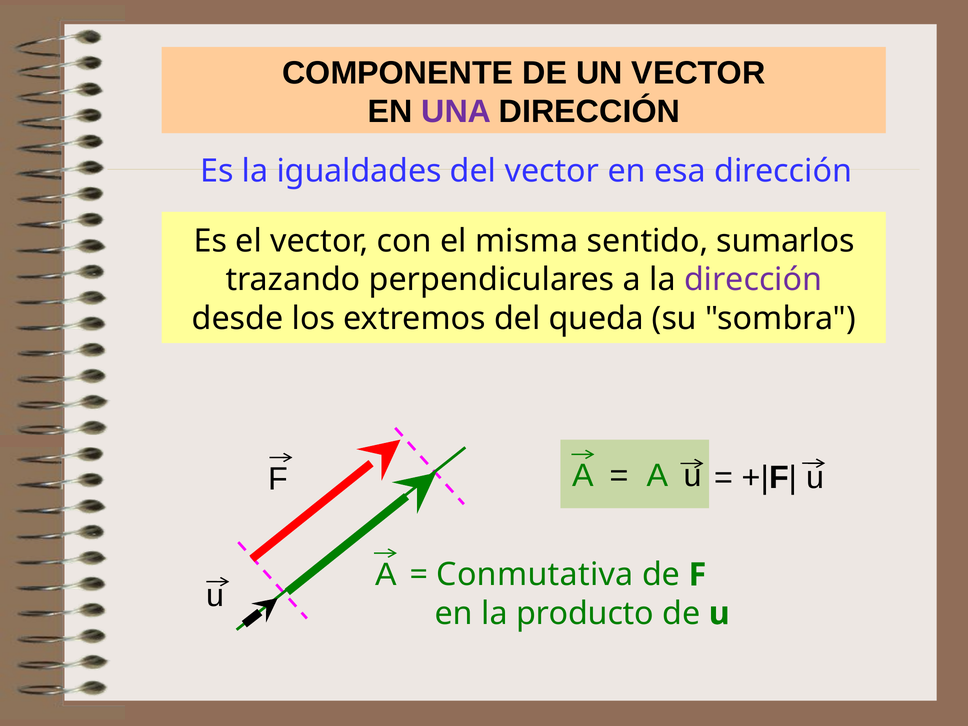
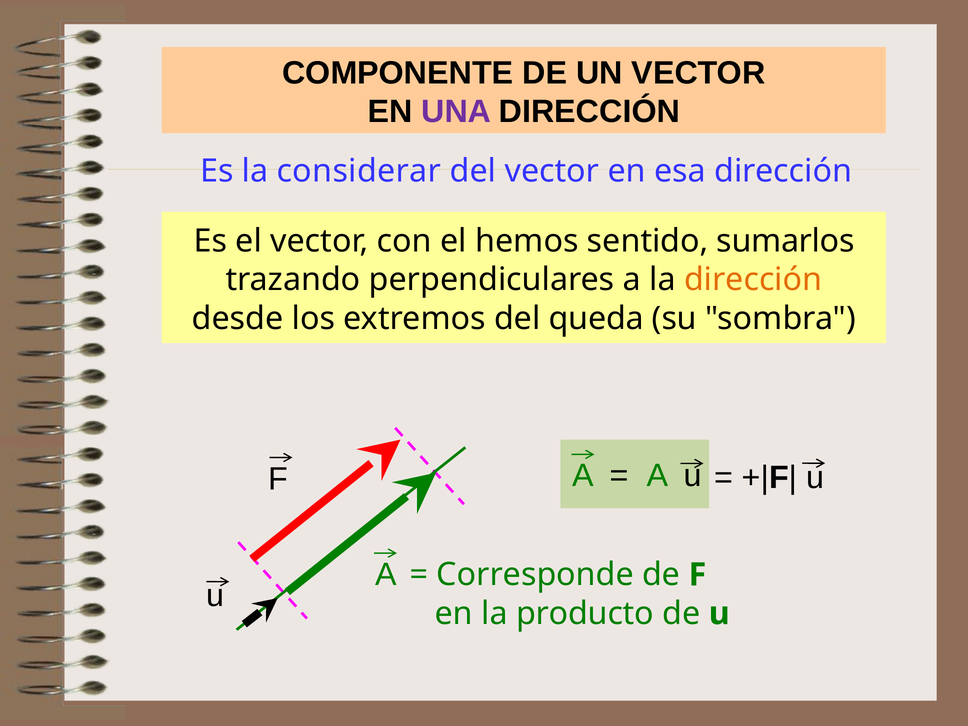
igualdades: igualdades -> considerar (359, 171)
misma: misma -> hemos (527, 241)
dirección colour: purple -> orange (753, 280)
Conmutativa: Conmutativa -> Corresponde (535, 575)
